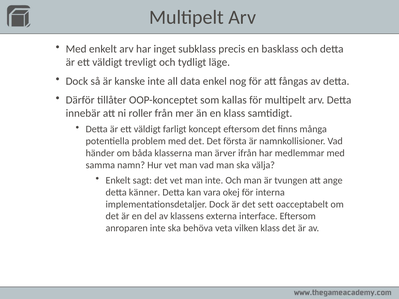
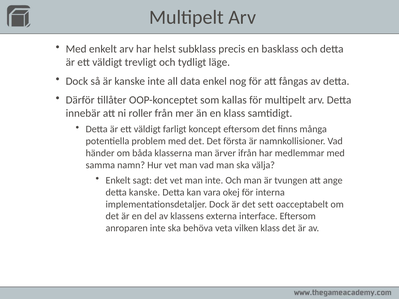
inget: inget -> helst (165, 49)
detta känner: känner -> kanske (145, 192)
